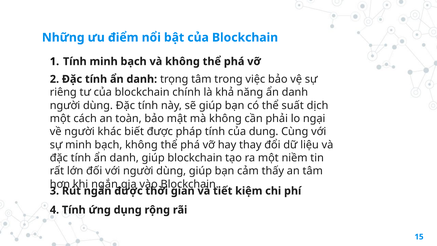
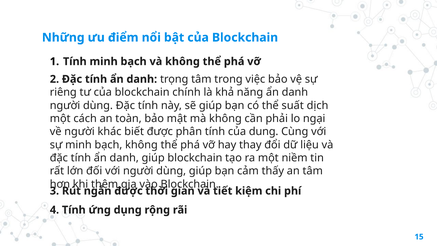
pháp: pháp -> phân (189, 132)
khi ngắn: ngắn -> thêm (105, 184)
